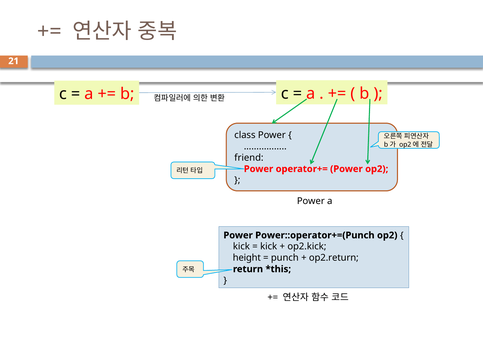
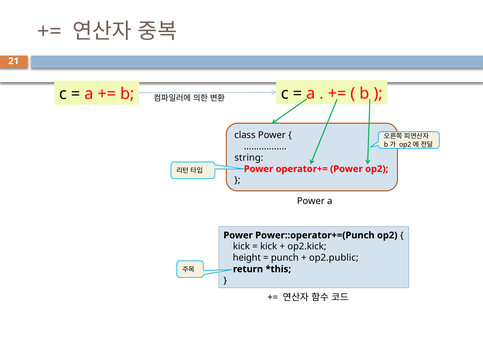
friend: friend -> string (249, 158)
op2.return: op2.return -> op2.public (334, 258)
